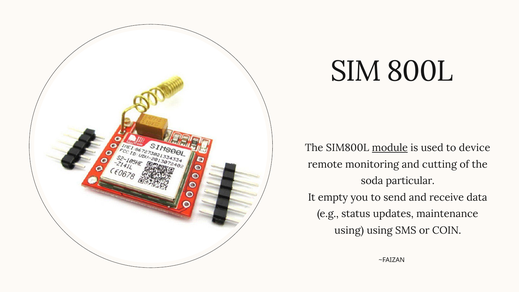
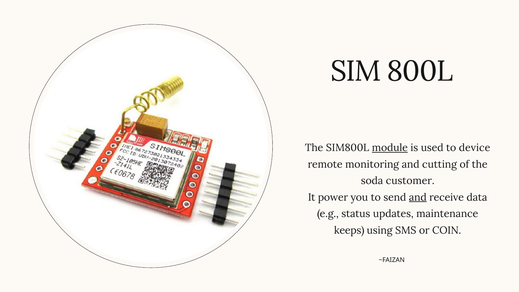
particular: particular -> customer (410, 181)
empty: empty -> power (333, 197)
and underline: none -> present (418, 197)
using: using -> keeps (349, 230)
